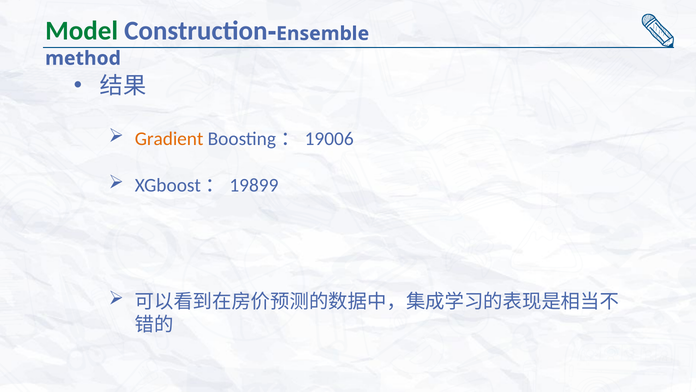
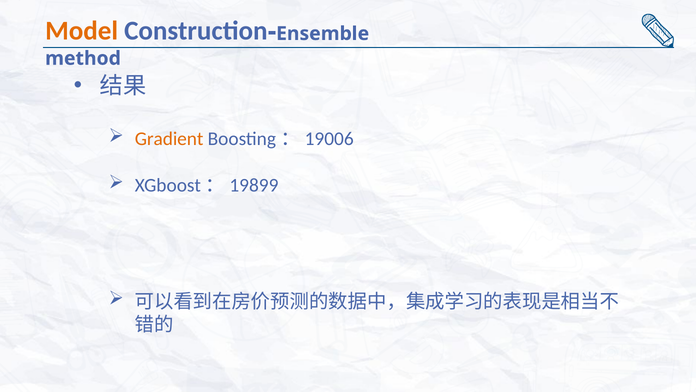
Model colour: green -> orange (82, 31)
